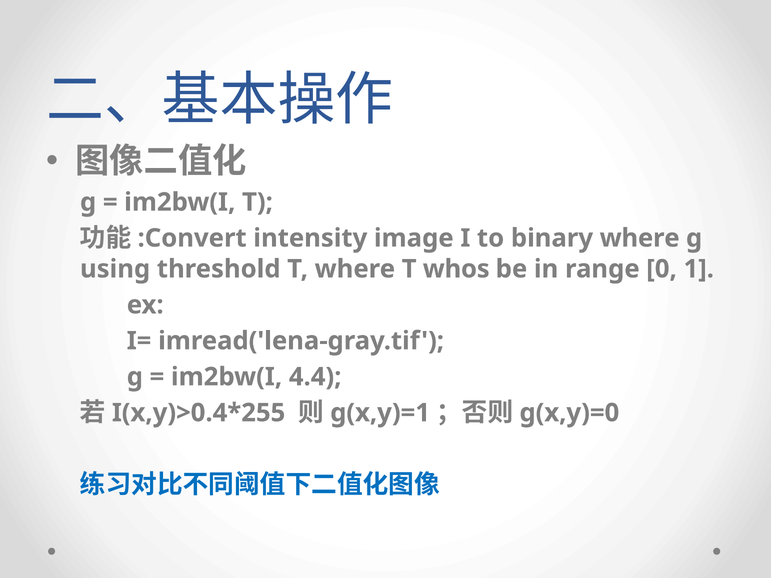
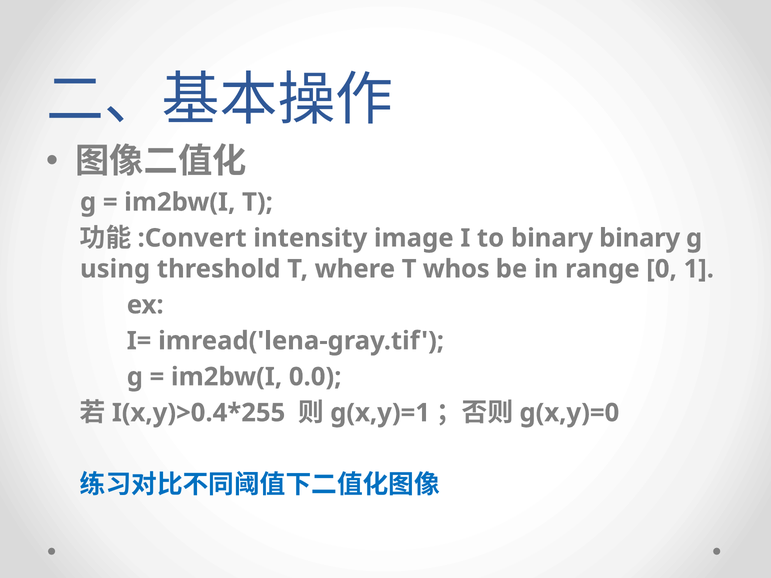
binary where: where -> binary (640, 238)
4.4: 4.4 -> 0.0 (315, 377)
